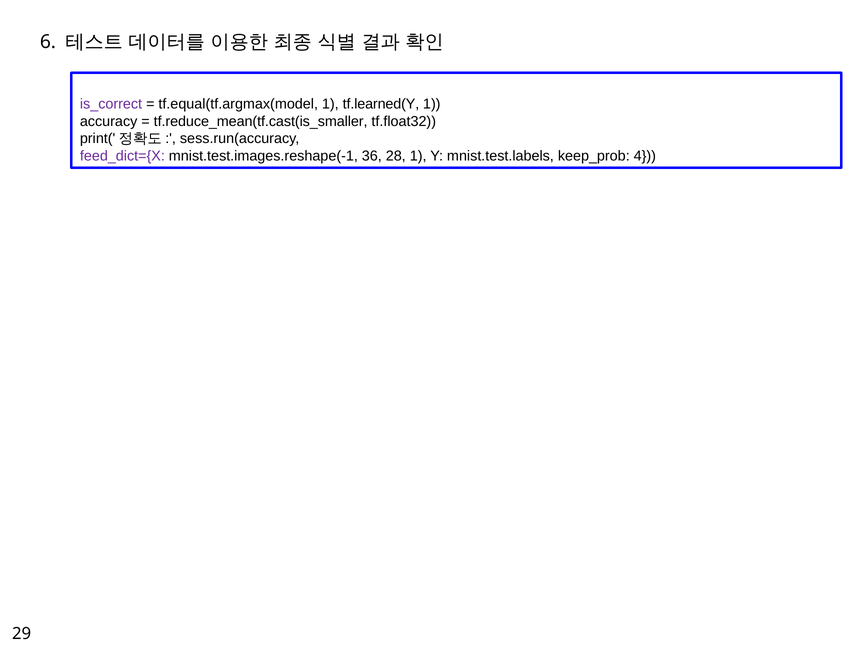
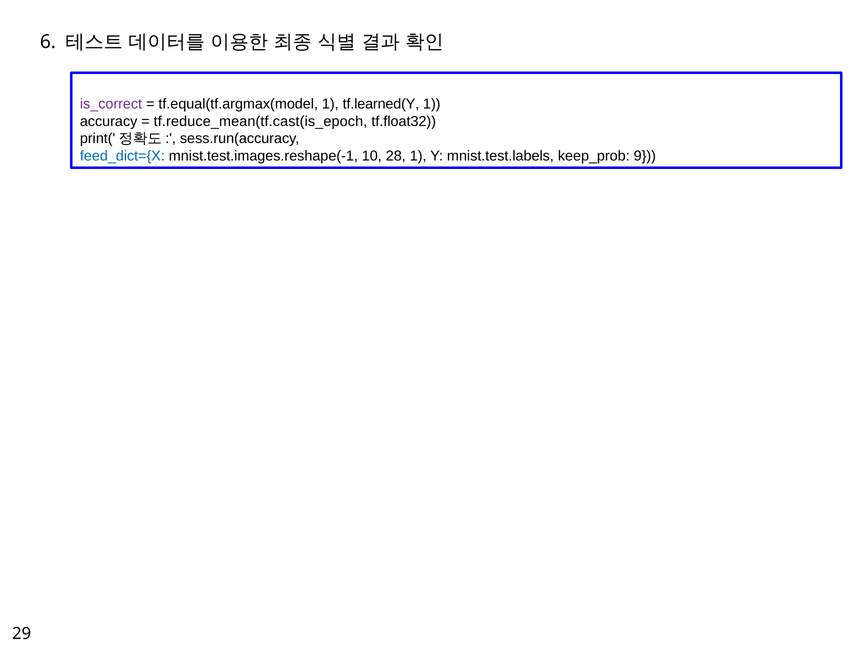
tf.reduce_mean(tf.cast(is_smaller: tf.reduce_mean(tf.cast(is_smaller -> tf.reduce_mean(tf.cast(is_epoch (261, 121)
feed_dict={X colour: purple -> blue (122, 156)
36: 36 -> 10 (372, 156)
4: 4 -> 9 (645, 156)
